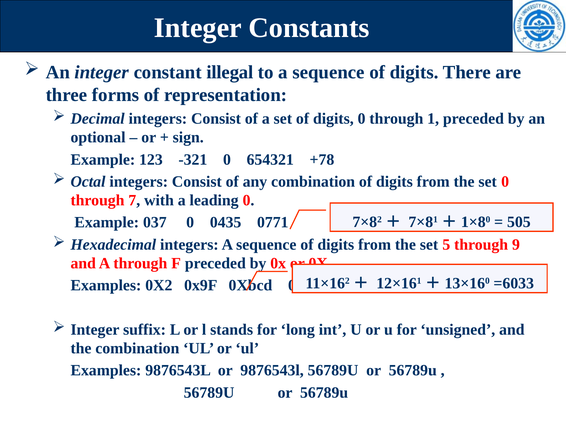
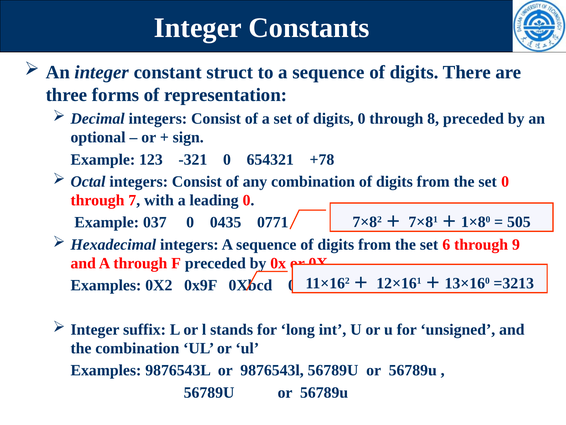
illegal: illegal -> struct (230, 72)
1: 1 -> 8 (433, 118)
5: 5 -> 6 (446, 244)
=6033: =6033 -> =3213 (514, 283)
